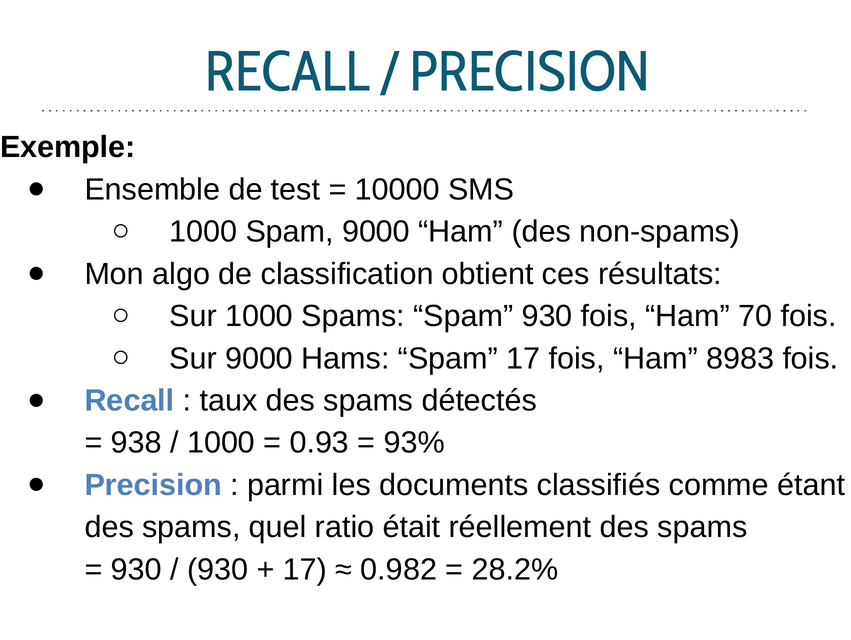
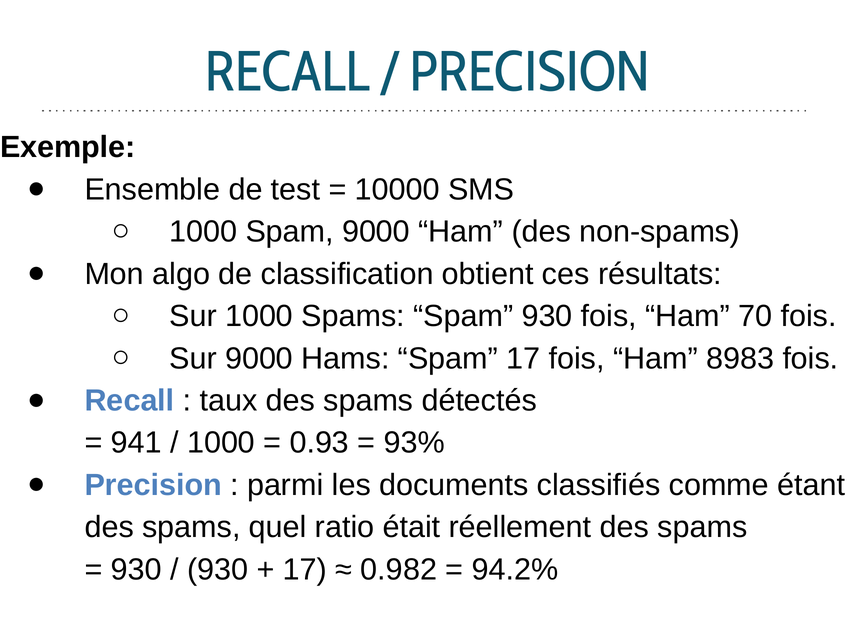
938: 938 -> 941 (136, 442)
28.2%: 28.2% -> 94.2% (515, 569)
